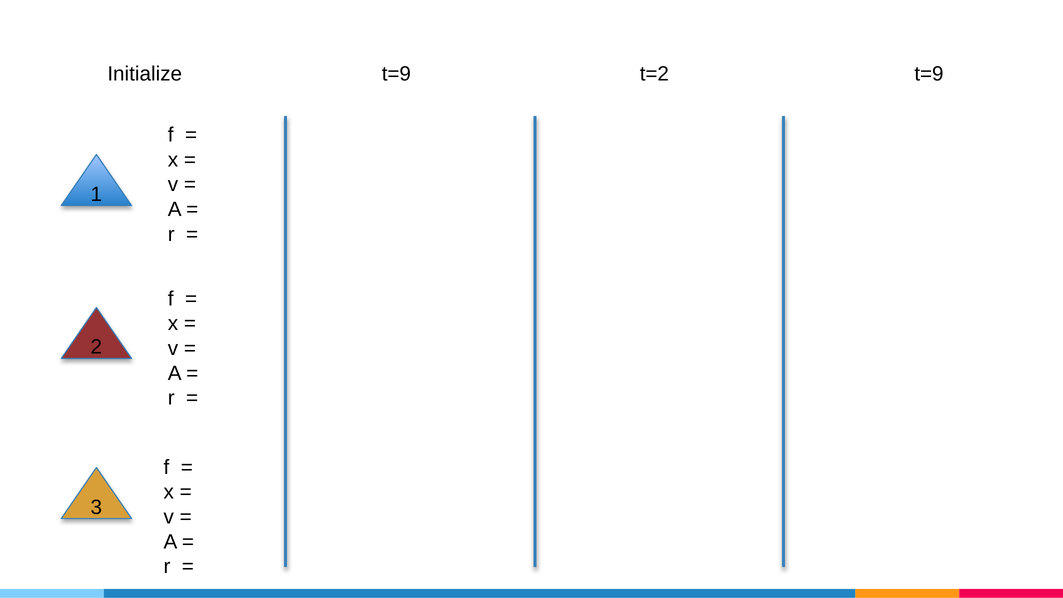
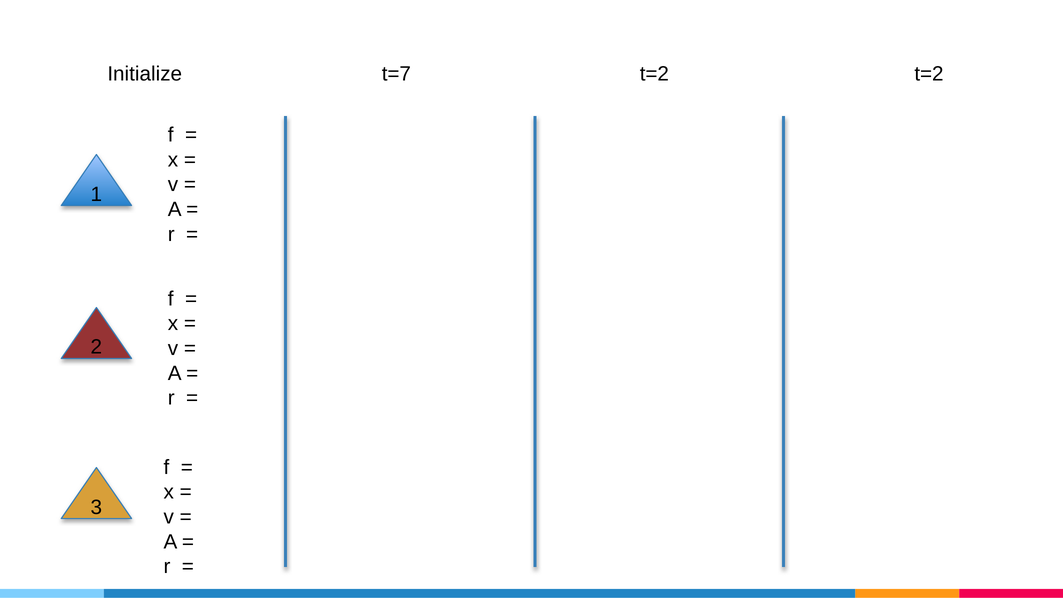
Initialize t=9: t=9 -> t=7 (396, 74)
t=2 t=9: t=9 -> t=2 (929, 74)
